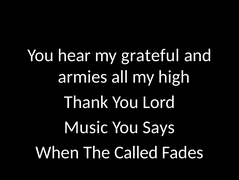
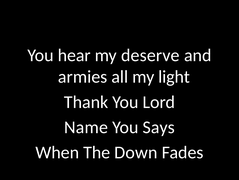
grateful: grateful -> deserve (150, 55)
high: high -> light (174, 77)
Music: Music -> Name (86, 127)
Called: Called -> Down (136, 152)
